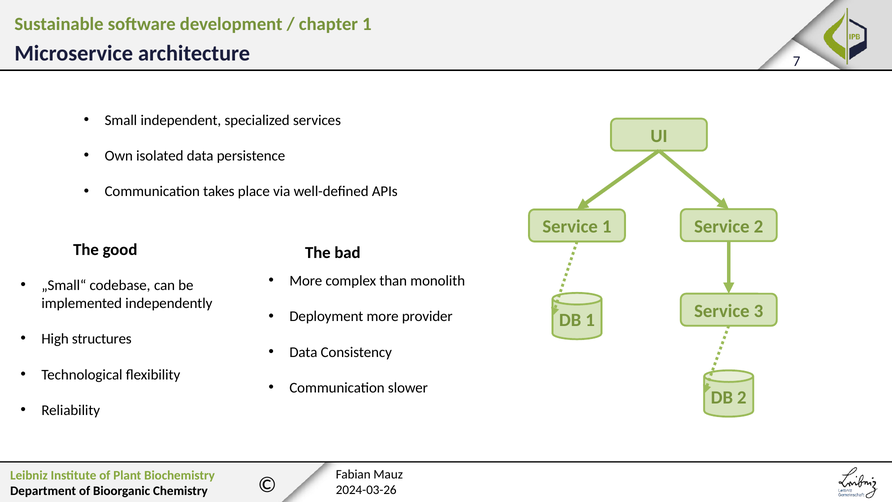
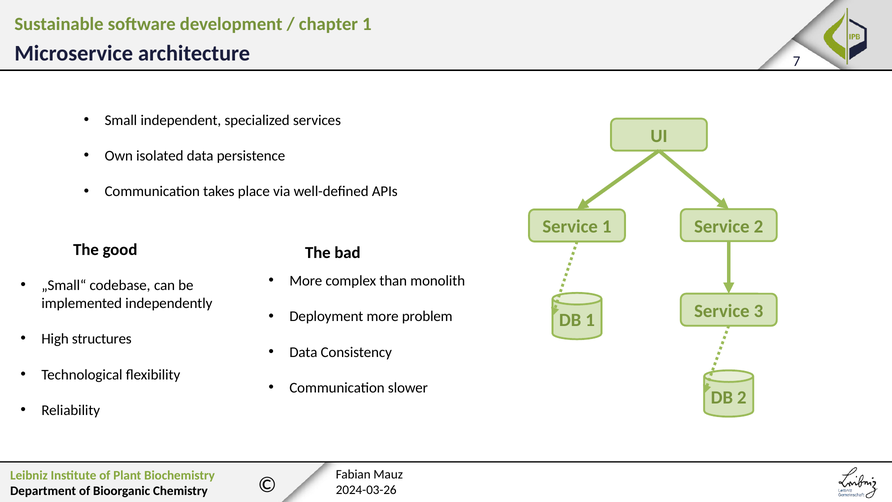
provider: provider -> problem (427, 316)
